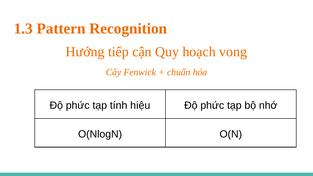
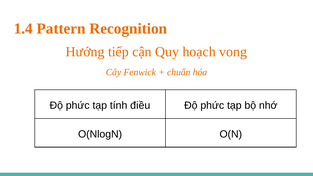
1.3: 1.3 -> 1.4 (23, 29)
hiệu: hiệu -> điều (140, 105)
